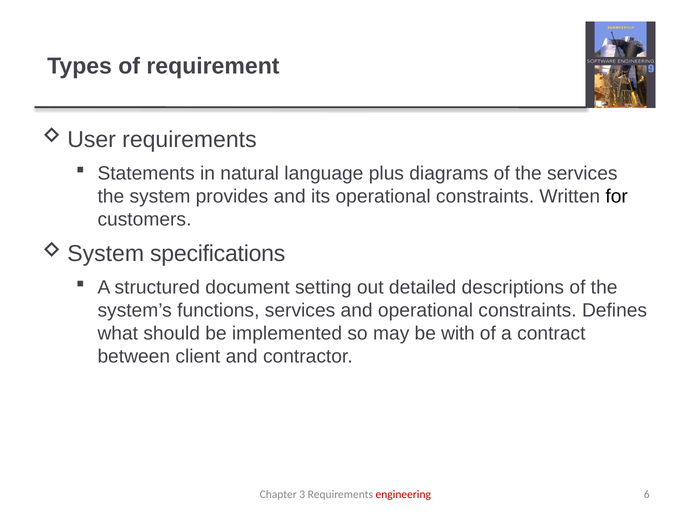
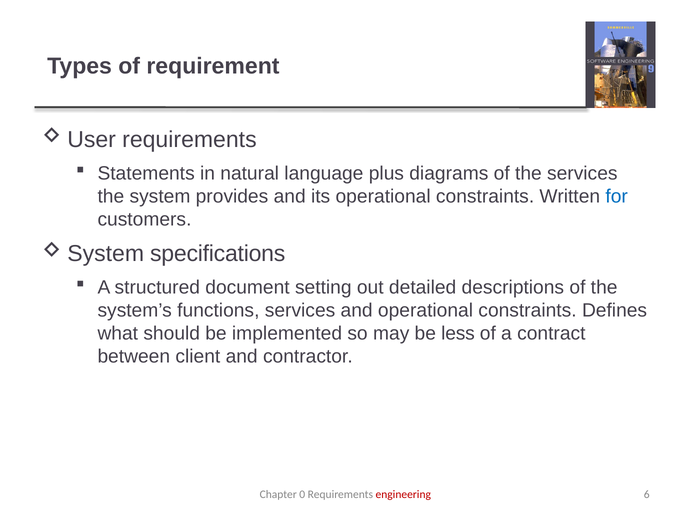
for colour: black -> blue (617, 196)
with: with -> less (458, 334)
3: 3 -> 0 (302, 495)
